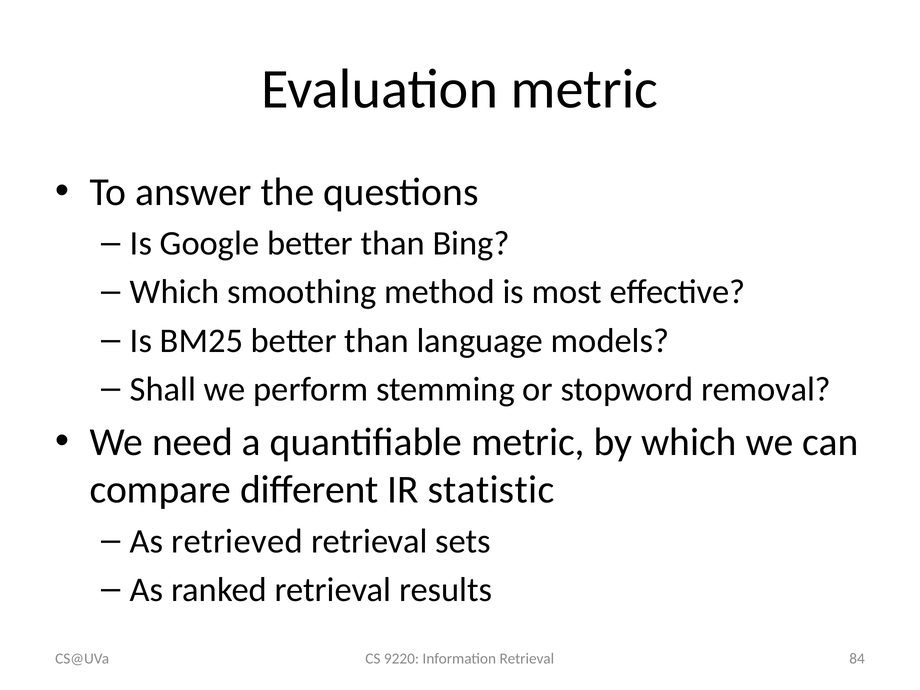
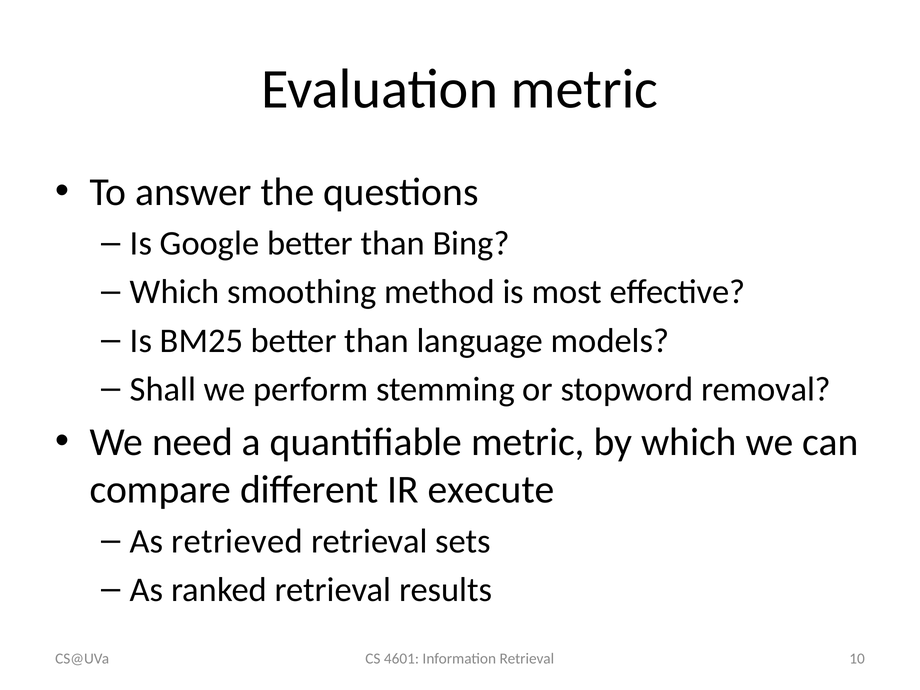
statistic: statistic -> execute (491, 490)
9220: 9220 -> 4601 (401, 659)
84: 84 -> 10 (857, 659)
